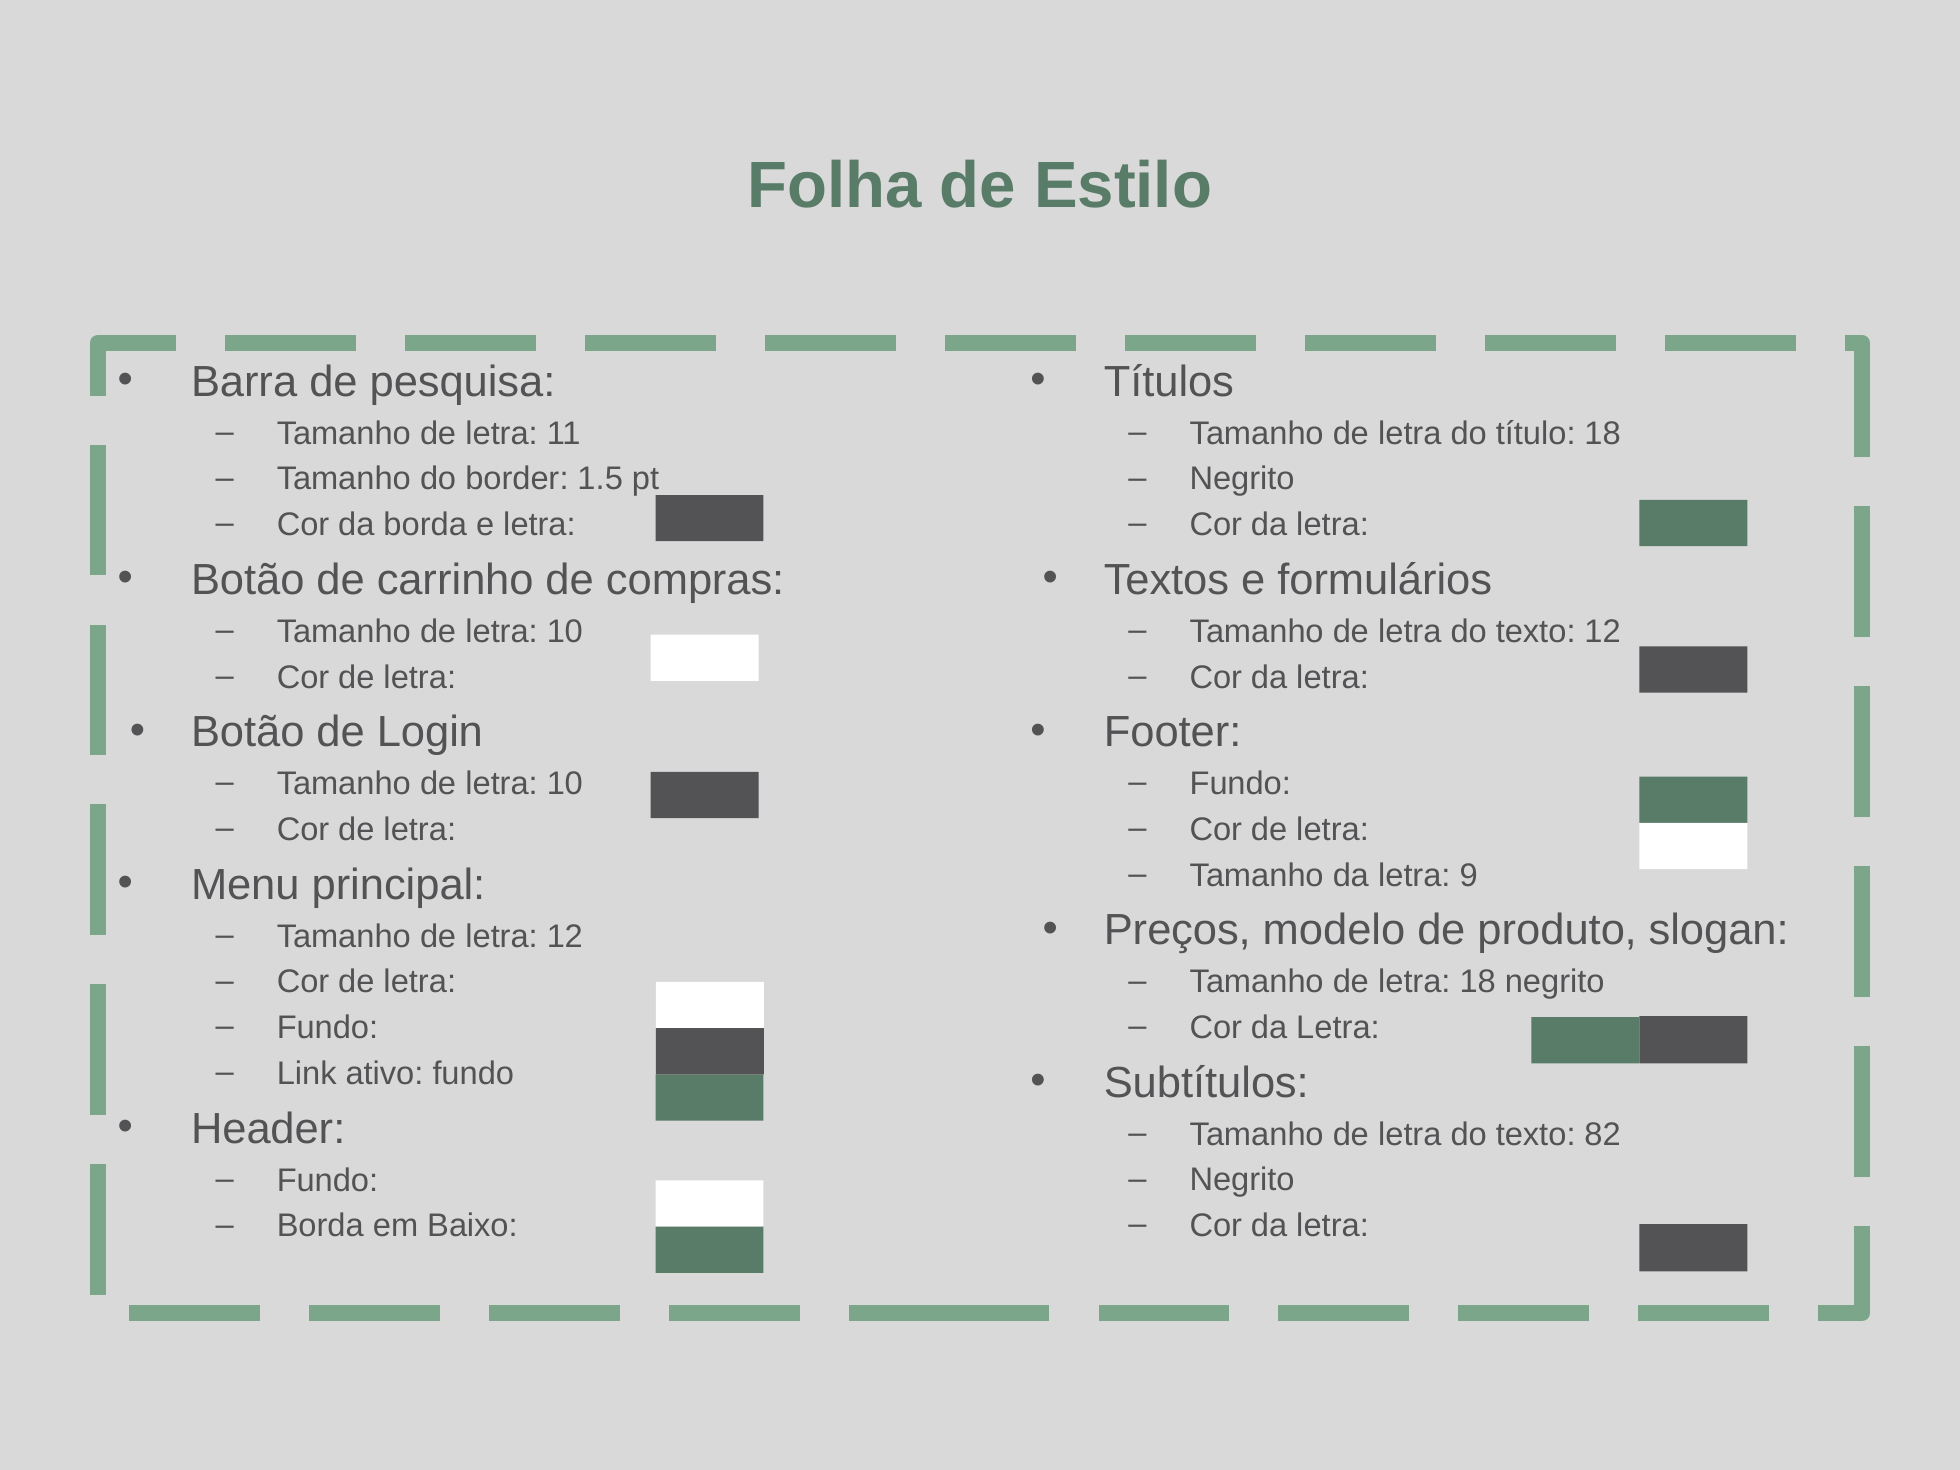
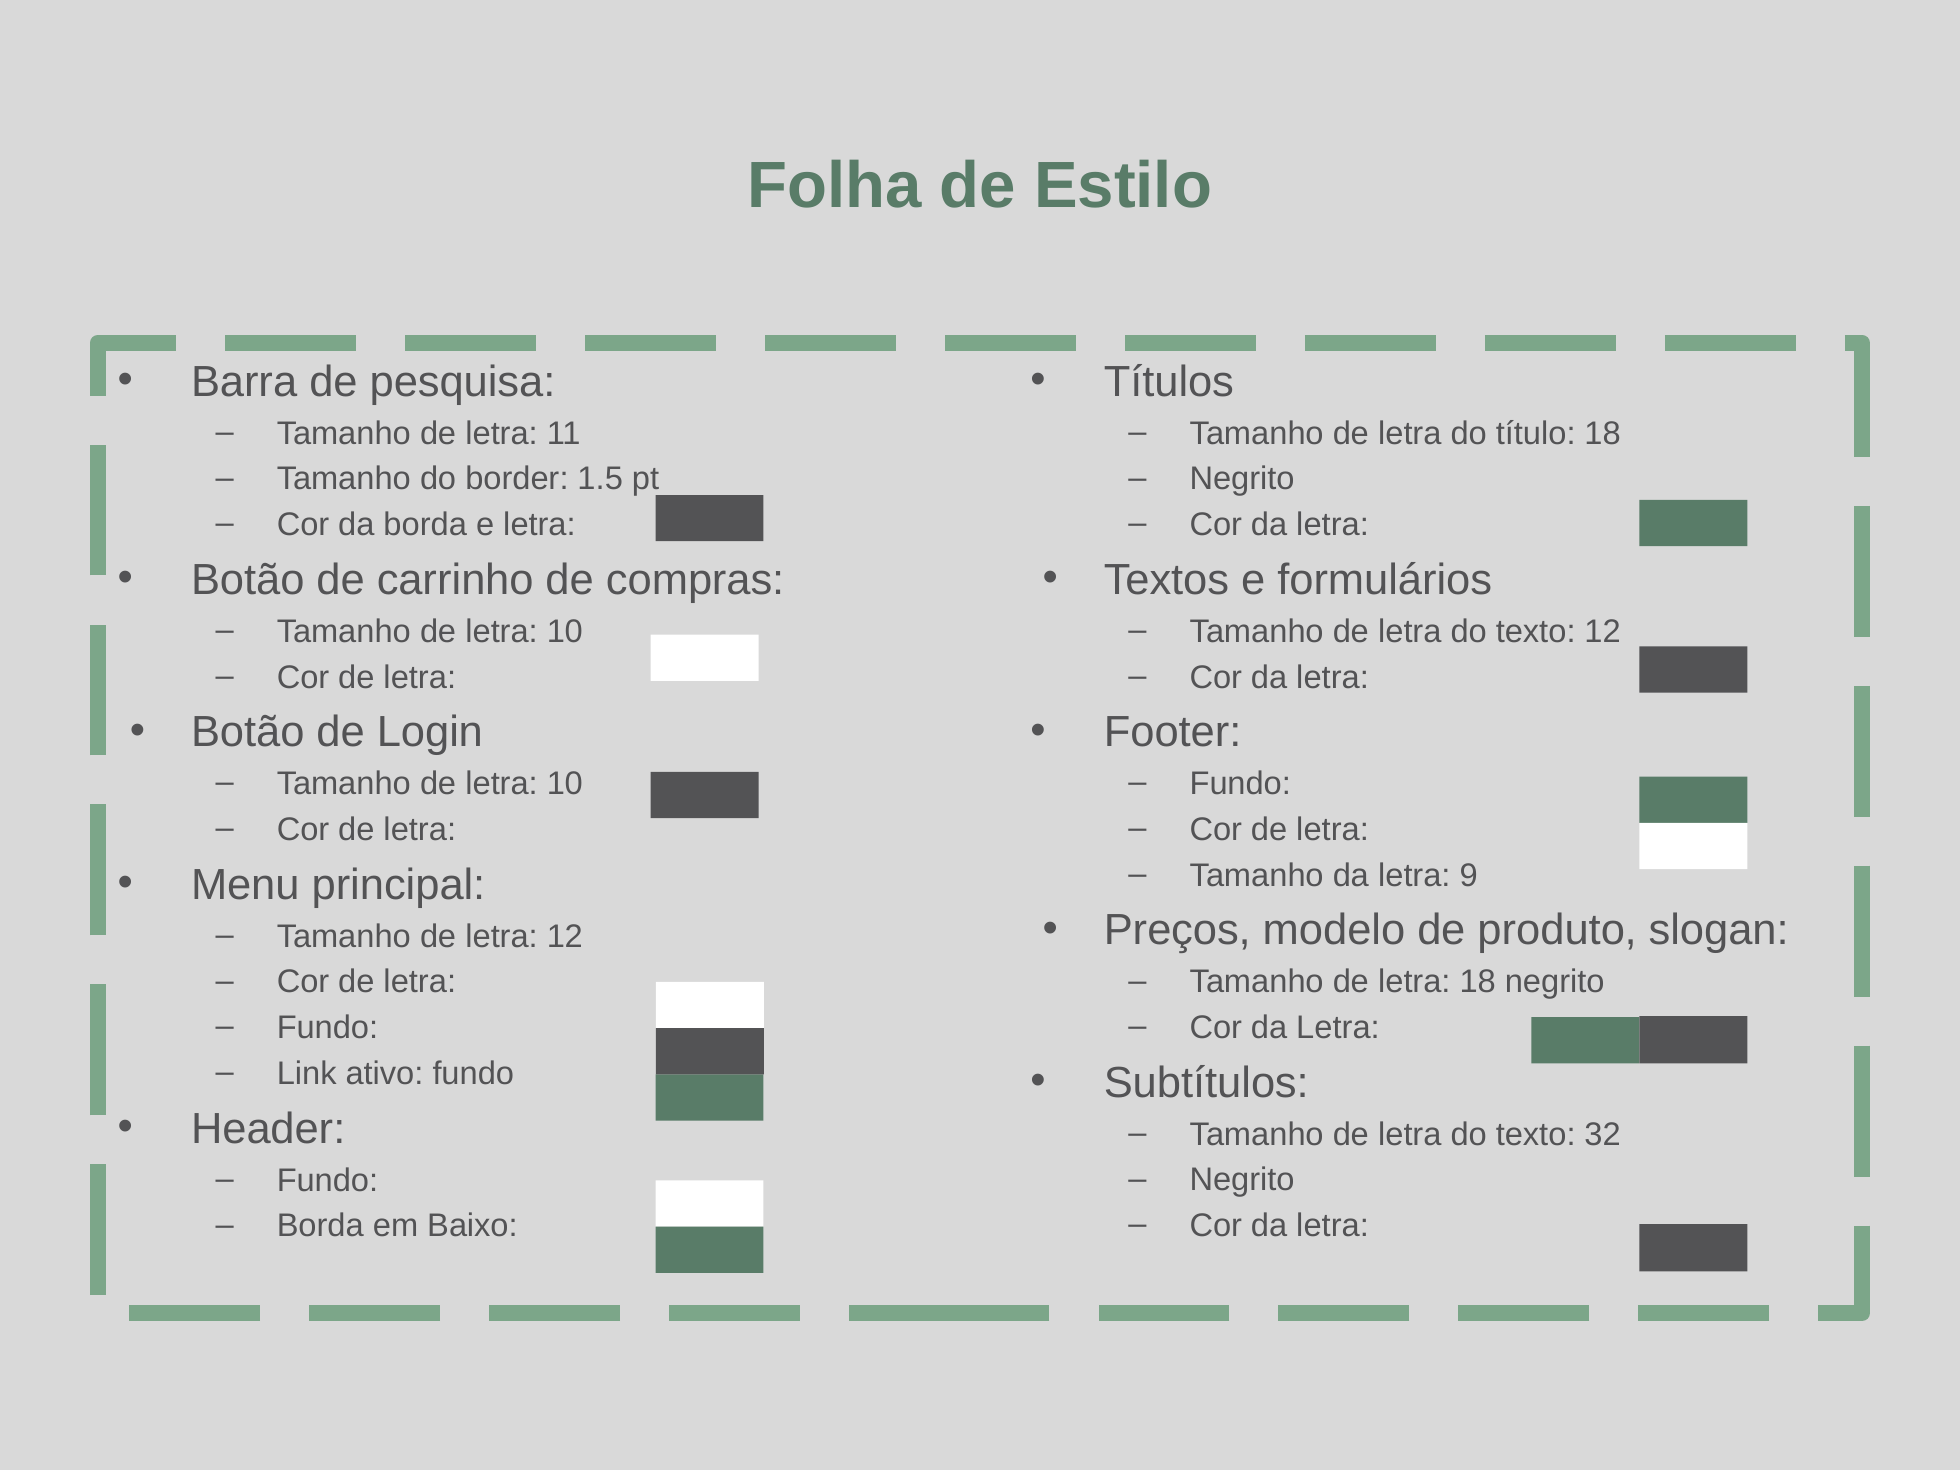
82: 82 -> 32 (1603, 1134)
